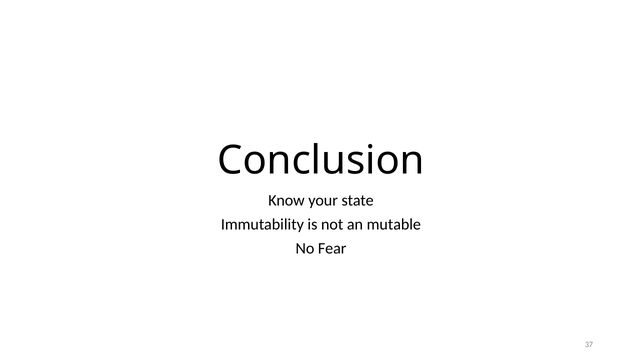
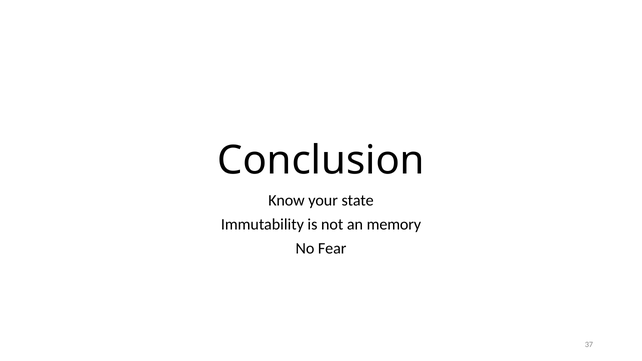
mutable: mutable -> memory (394, 225)
